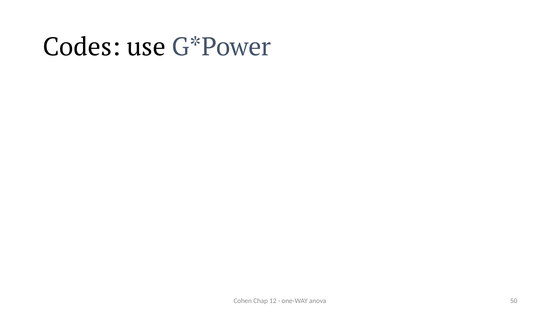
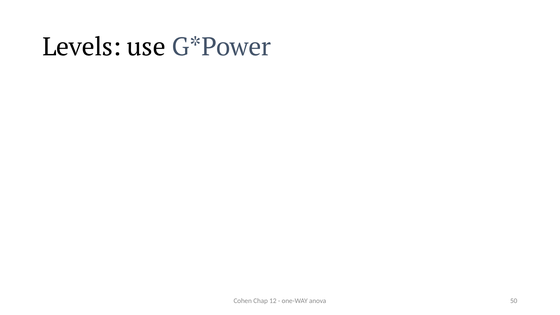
Codes: Codes -> Levels (82, 47)
